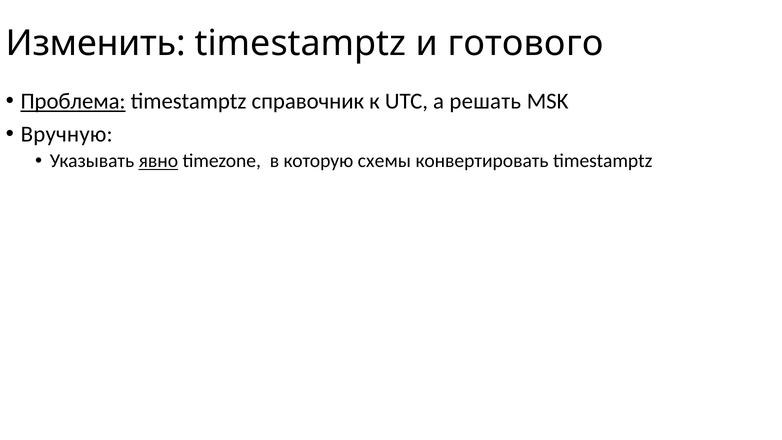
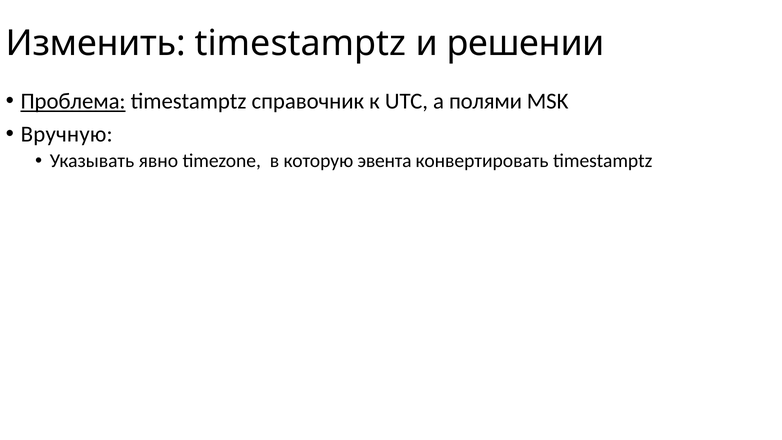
готового: готового -> решении (526, 43)
решать: решать -> полями (485, 101)
явно underline: present -> none (158, 161)
схемы: схемы -> эвента (385, 161)
